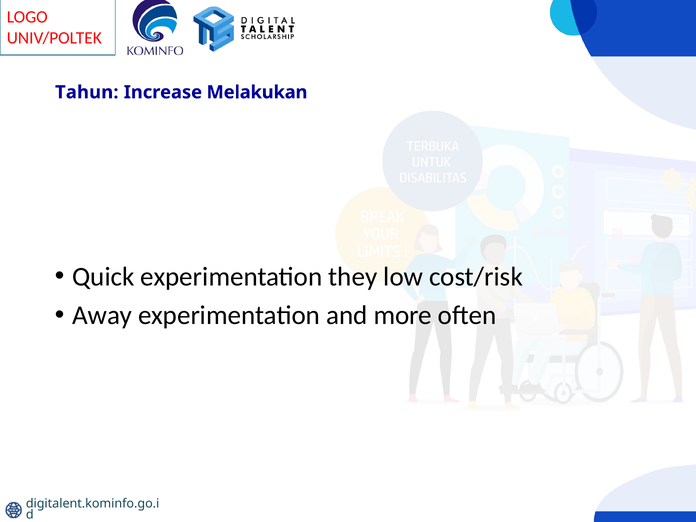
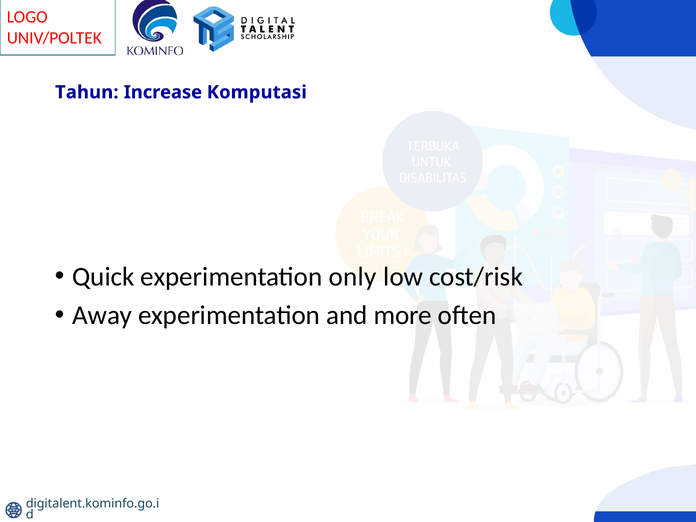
Melakukan: Melakukan -> Komputasi (257, 92)
they: they -> only (353, 277)
